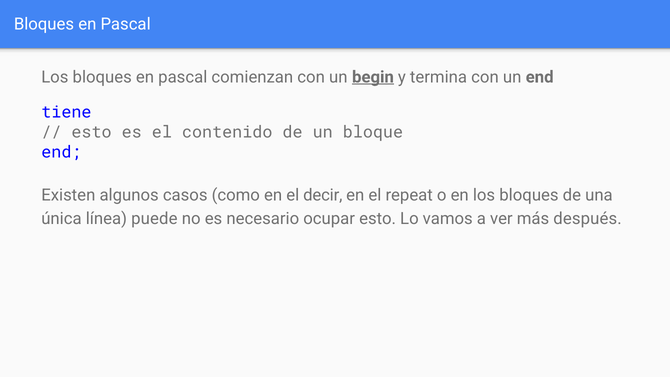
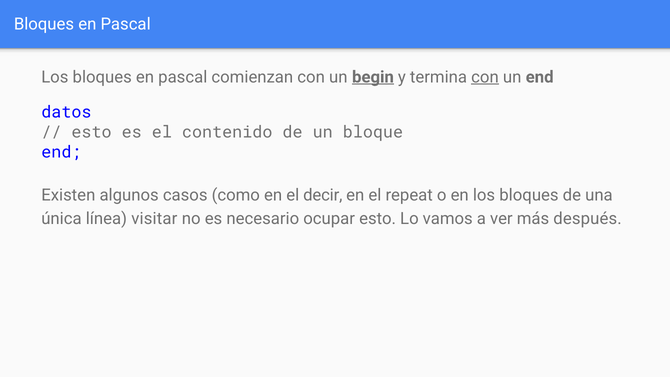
con underline: none -> present (485, 77)
tiene: tiene -> datos (66, 112)
puede: puede -> visitar (154, 218)
